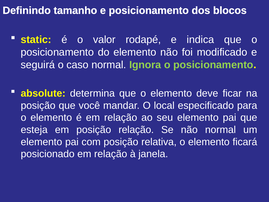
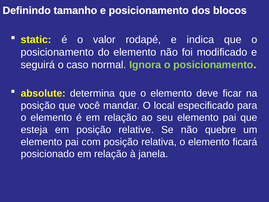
posição relação: relação -> relative (136, 130)
não normal: normal -> quebre (221, 130)
